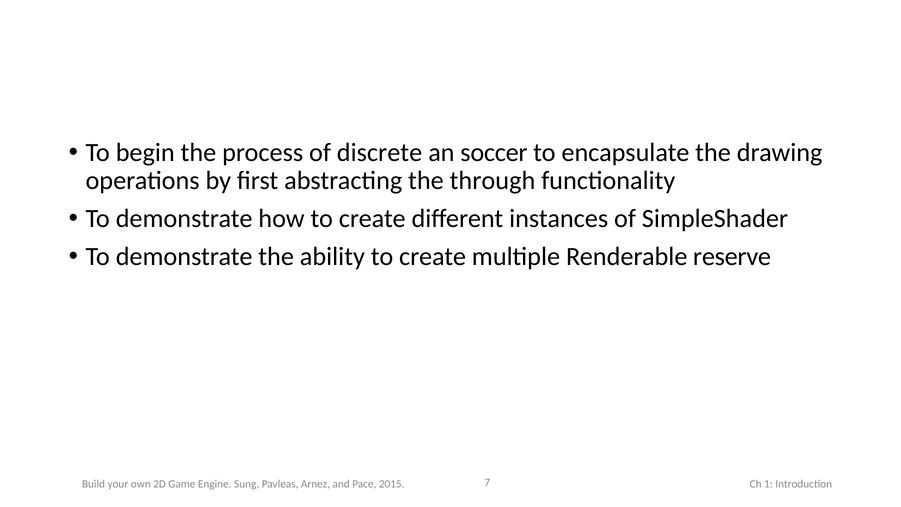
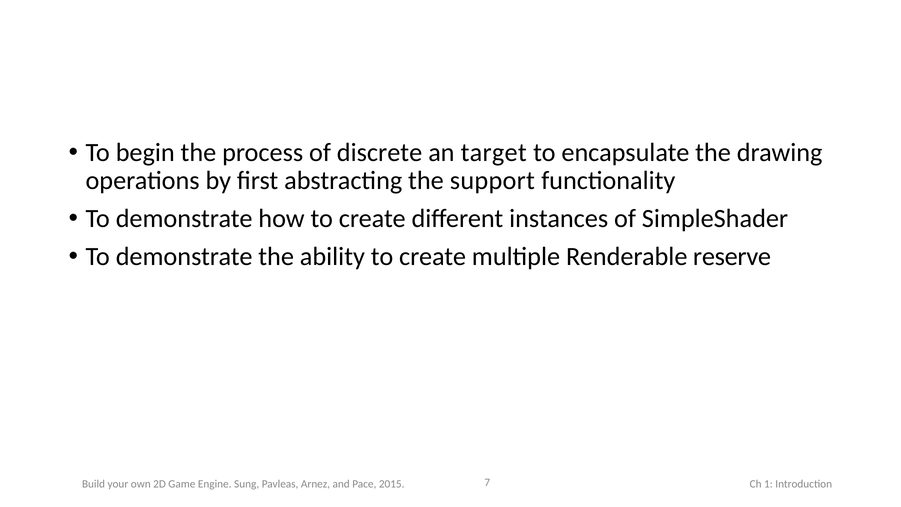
soccer: soccer -> target (494, 152)
through: through -> support (492, 181)
